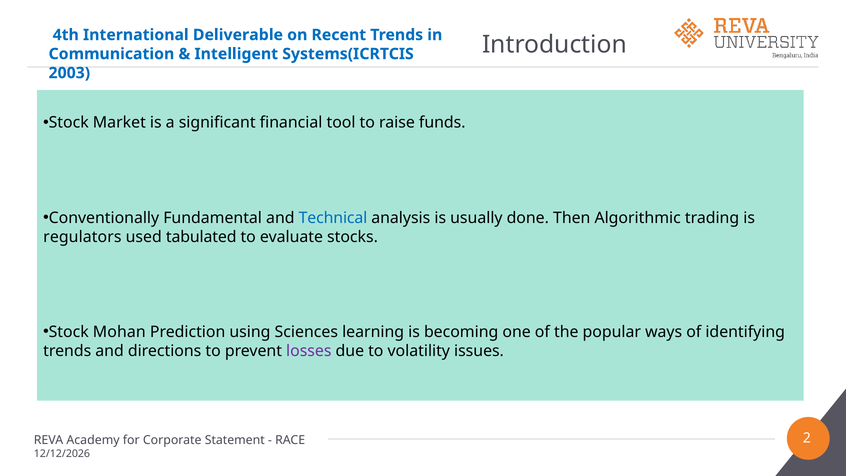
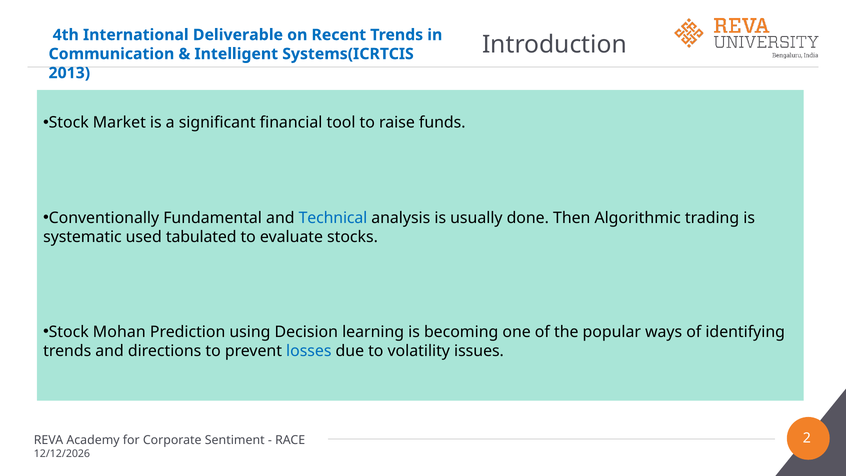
2003: 2003 -> 2013 (69, 73)
regulators: regulators -> systematic (82, 237)
Sciences: Sciences -> Decision (306, 332)
losses colour: purple -> blue (309, 351)
Statement: Statement -> Sentiment (235, 440)
